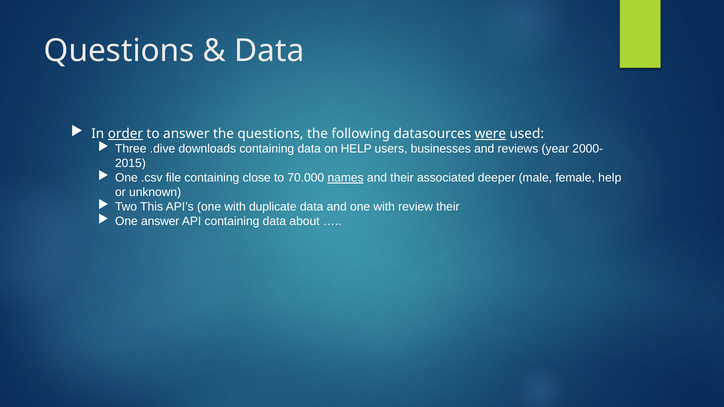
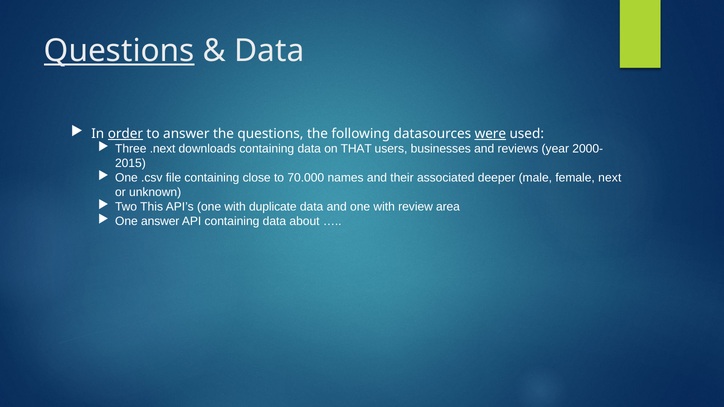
Questions underline: none -> present (119, 51)
.dive: .dive -> .next (163, 149)
on HELP: HELP -> THAT (356, 149)
names underline: present -> none (346, 178)
female help: help -> next (610, 178)
review their: their -> area (448, 207)
